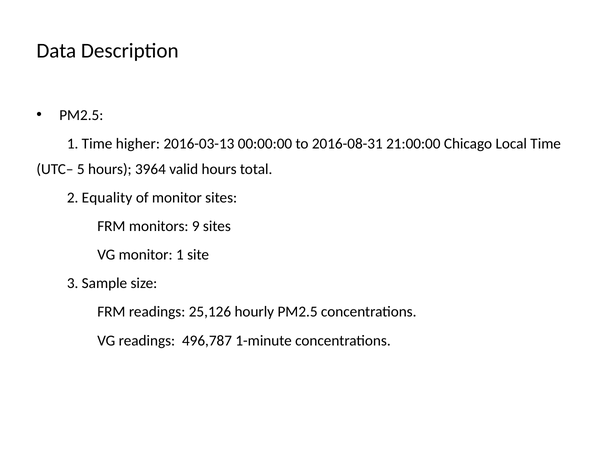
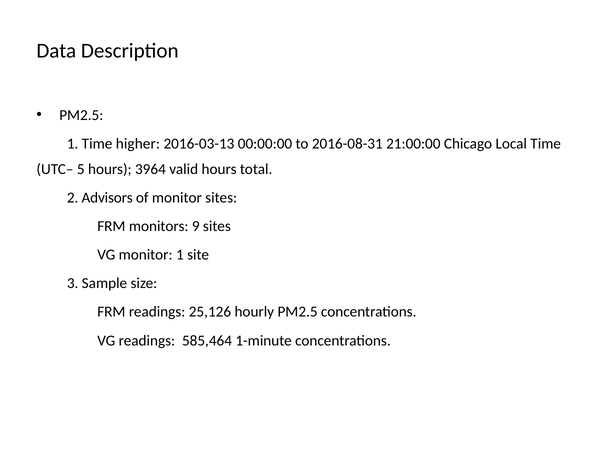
Equality: Equality -> Advisors (107, 198)
496,787: 496,787 -> 585,464 (207, 341)
